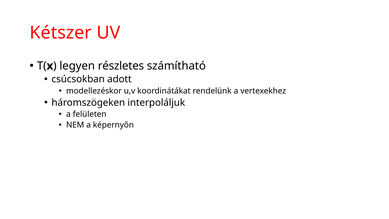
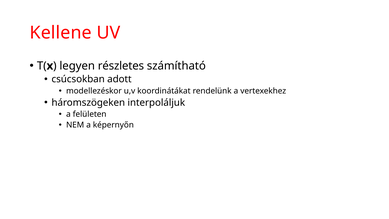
Kétszer: Kétszer -> Kellene (61, 33)
